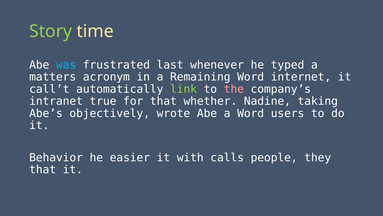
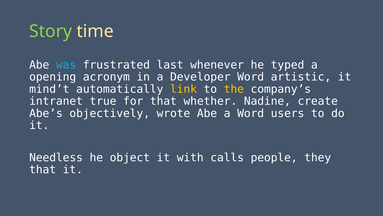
matters: matters -> opening (53, 77)
Remaining: Remaining -> Developer (200, 77)
internet: internet -> artistic (301, 77)
call’t: call’t -> mind’t (49, 89)
link colour: light green -> yellow (184, 89)
the colour: pink -> yellow (234, 89)
taking: taking -> create (318, 101)
Behavior: Behavior -> Needless (56, 157)
easier: easier -> object (130, 157)
